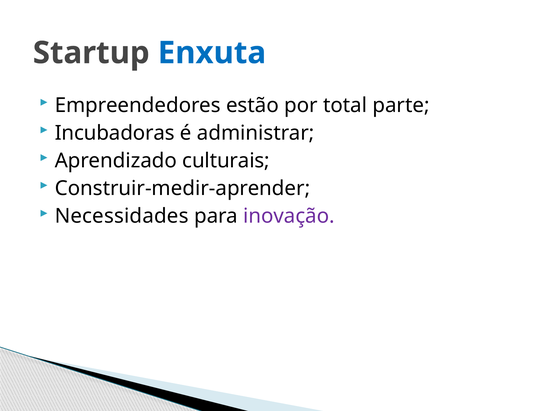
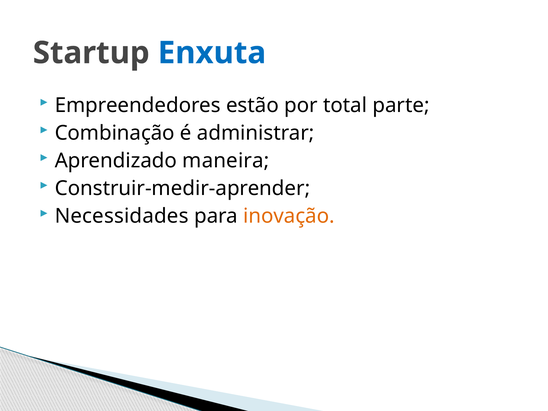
Incubadoras: Incubadoras -> Combinação (115, 133)
culturais: culturais -> maneira (226, 161)
inovação colour: purple -> orange (289, 216)
